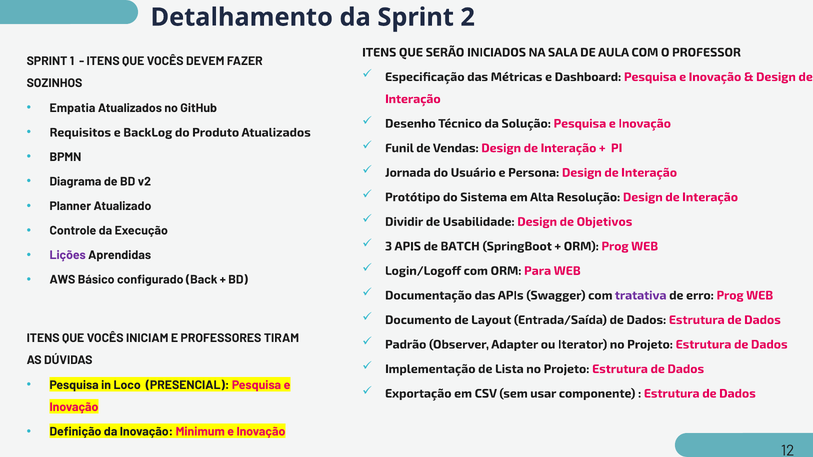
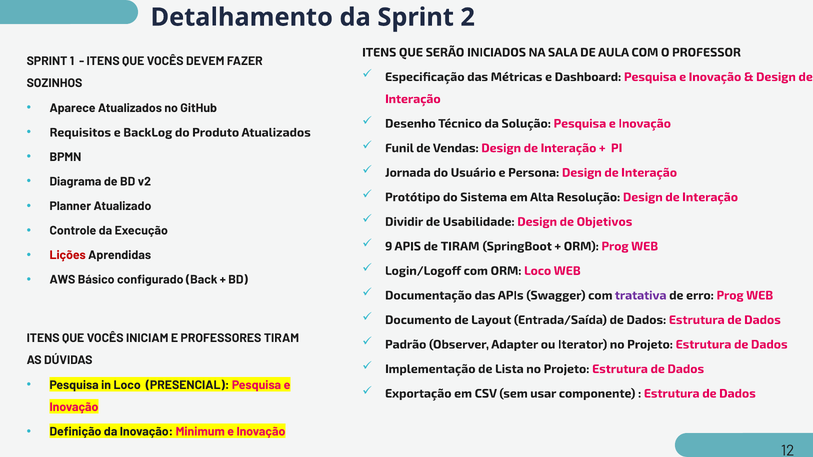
Empatia: Empatia -> Aparece (73, 108)
3: 3 -> 9 (389, 246)
de BATCH: BATCH -> TIRAM (460, 246)
Lições colour: purple -> red (68, 255)
ORM Para: Para -> Loco (538, 271)
